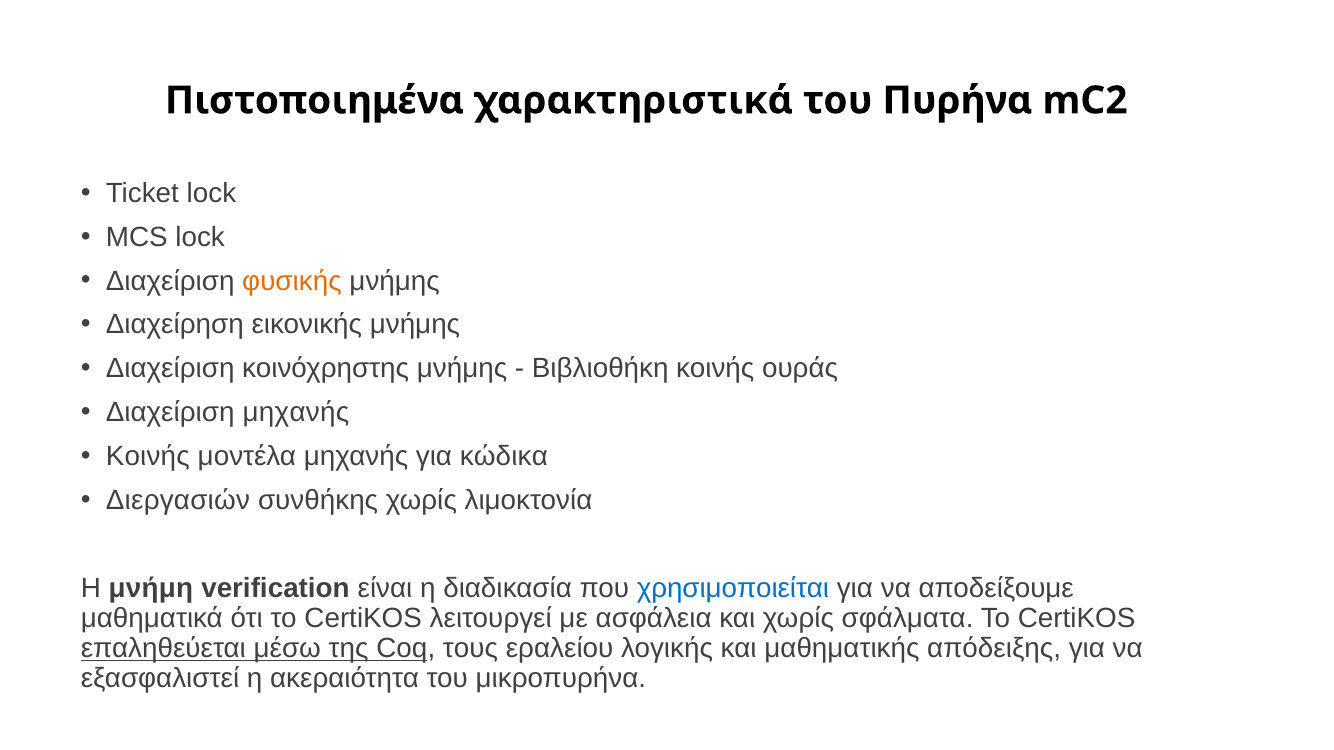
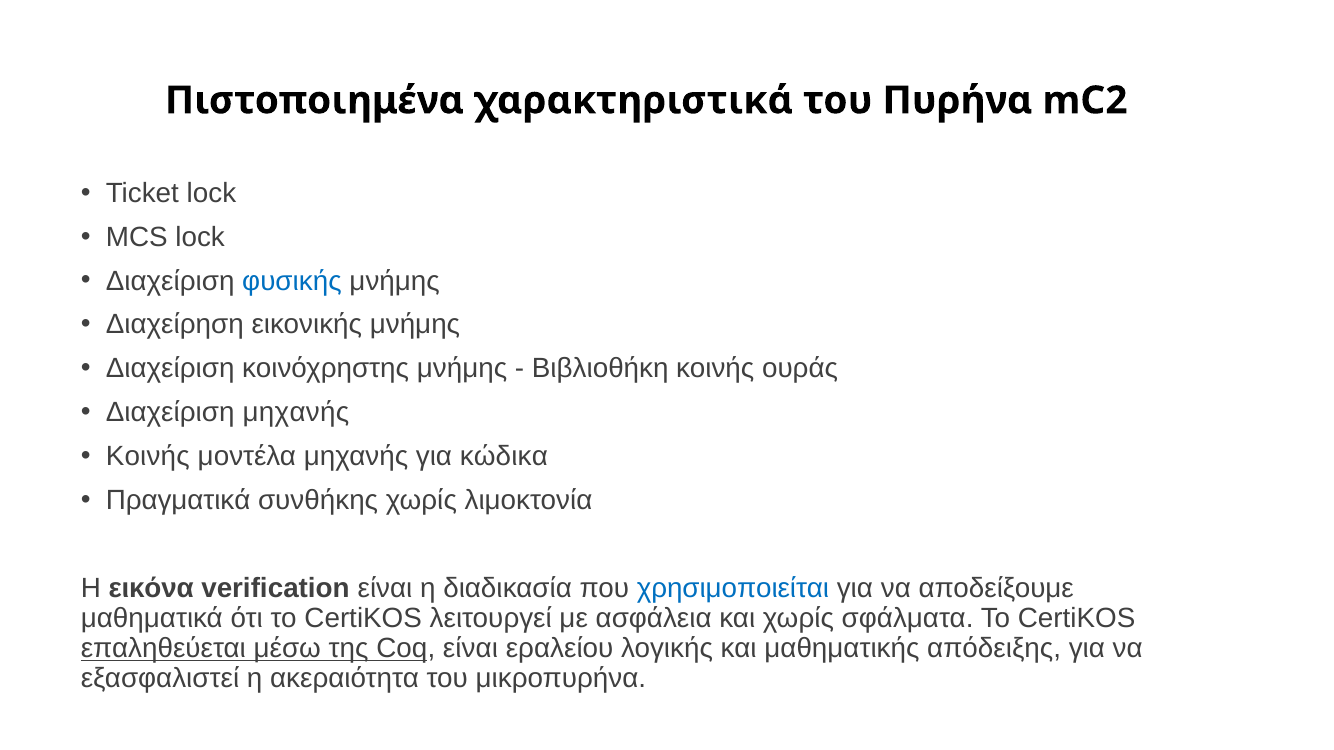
φυσικής colour: orange -> blue (292, 281)
Διεργασιών: Διεργασιών -> Πραγματικά (178, 501)
μνήμη: μνήμη -> εικόνα (151, 588)
Coq τους: τους -> είναι (470, 649)
